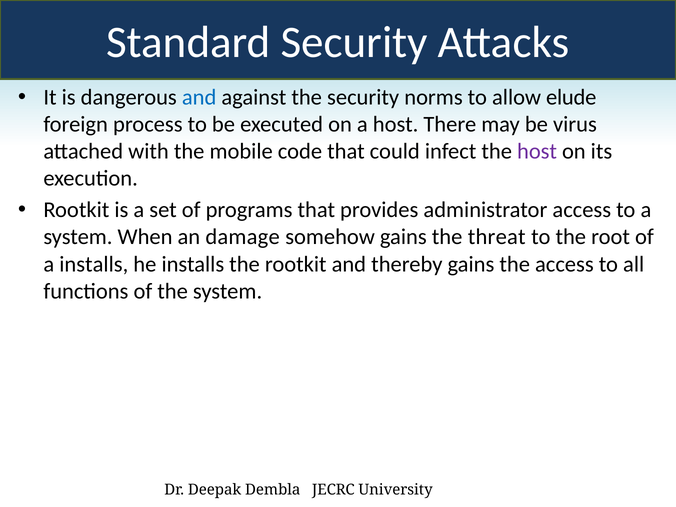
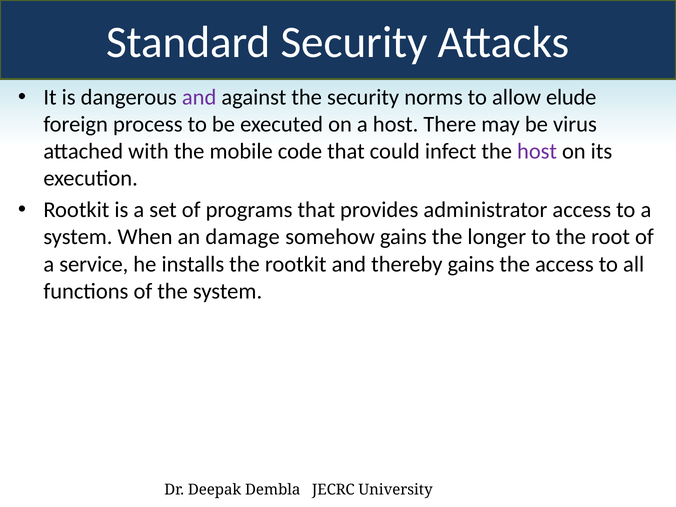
and colour: blue -> purple (199, 97)
threat: threat -> longer (497, 237)
a installs: installs -> service (94, 264)
